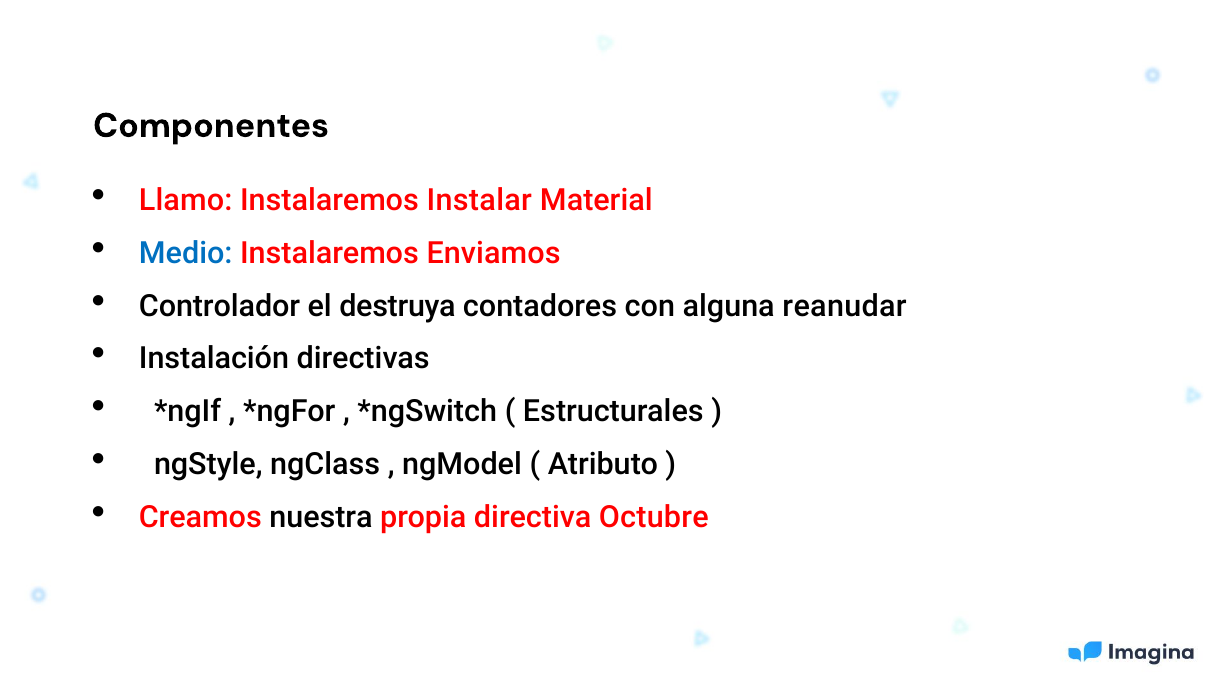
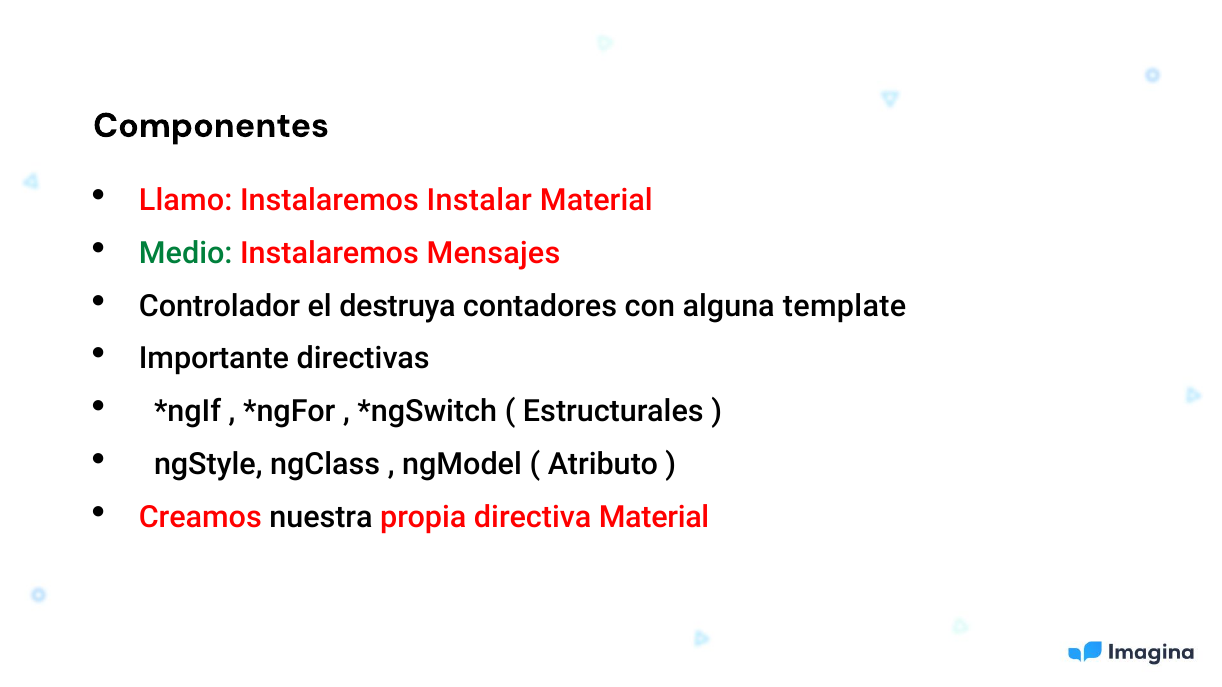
Medio colour: blue -> green (186, 254)
Enviamos: Enviamos -> Mensajes (493, 254)
reanudar: reanudar -> template (845, 306)
Instalación: Instalación -> Importante (214, 359)
directiva Octubre: Octubre -> Material (654, 517)
